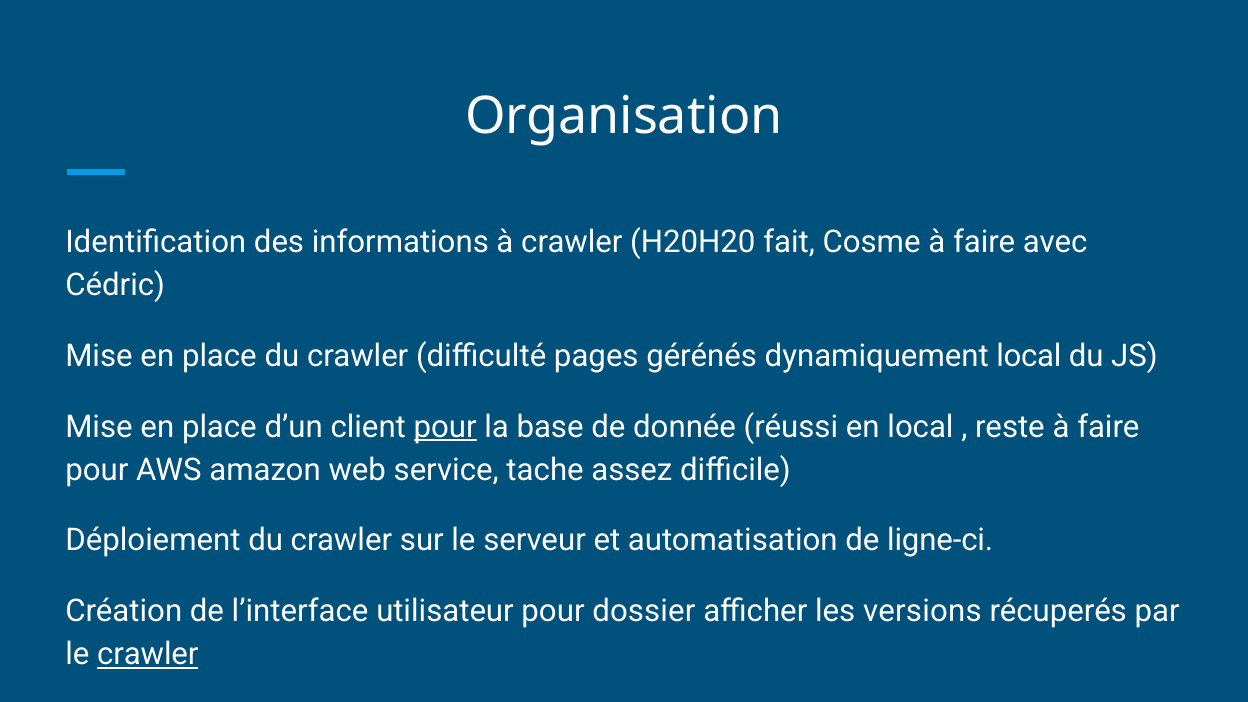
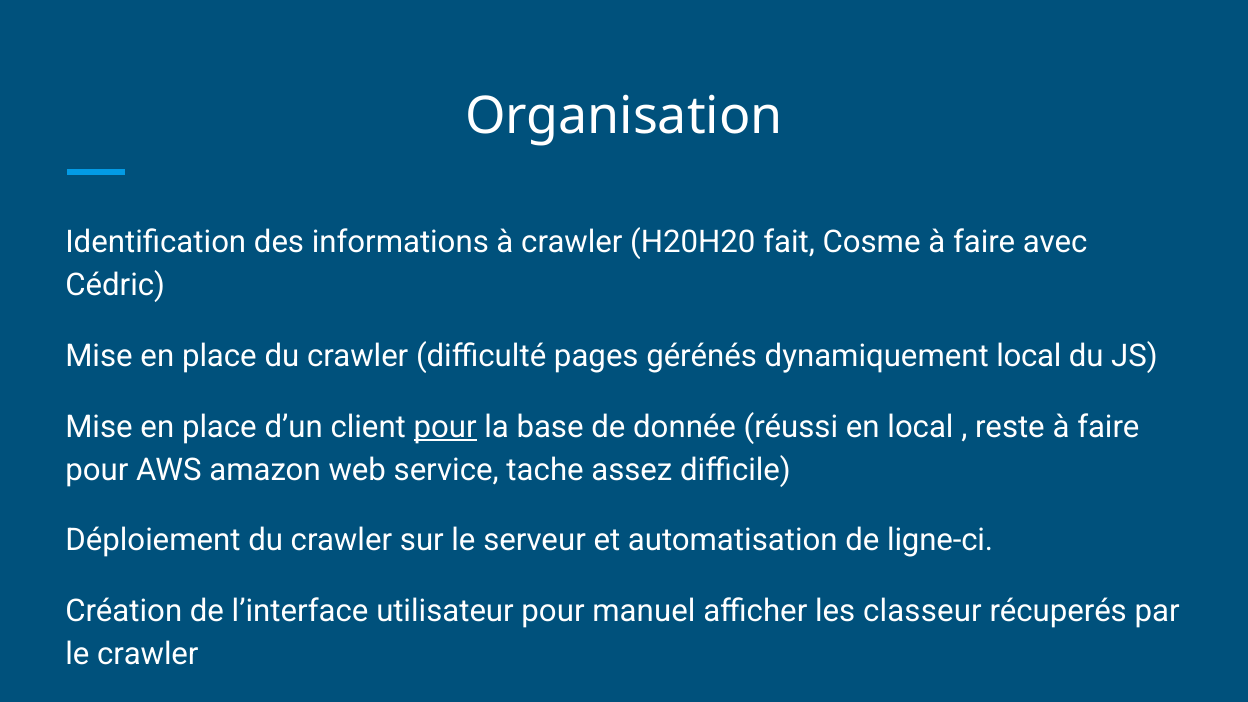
dossier: dossier -> manuel (644, 611)
versions: versions -> classeur (922, 611)
crawler underline: present -> none (148, 654)
